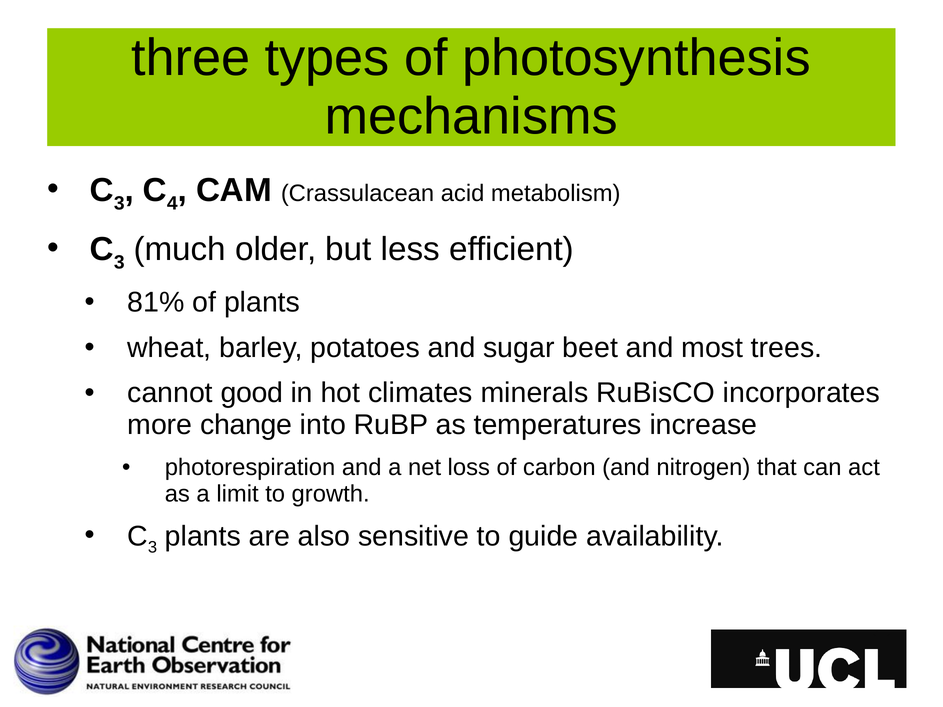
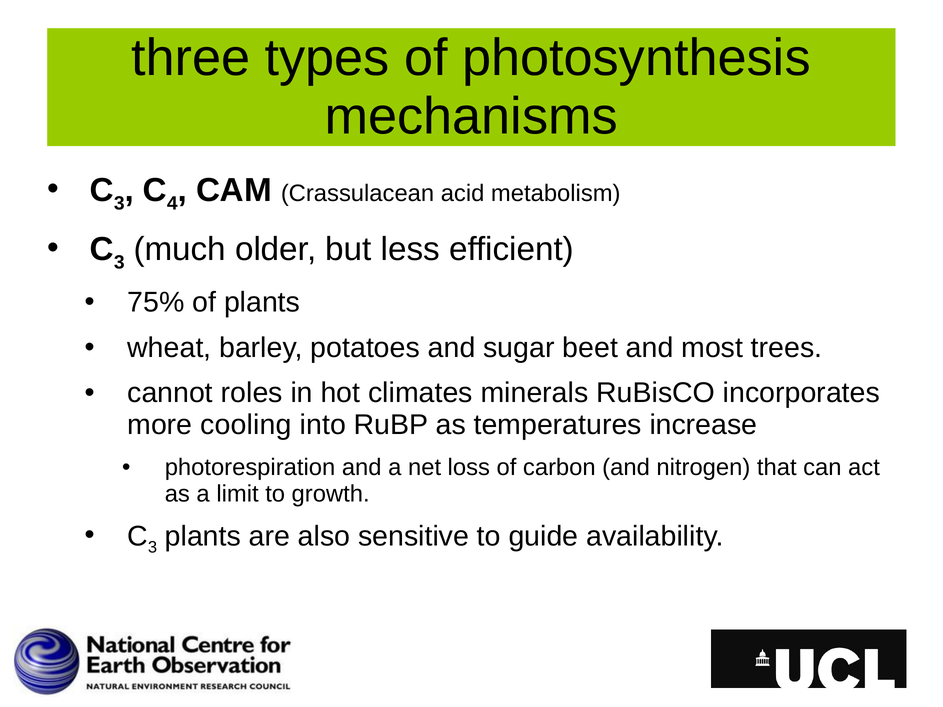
81%: 81% -> 75% (156, 302)
good: good -> roles (252, 393)
change: change -> cooling (246, 425)
